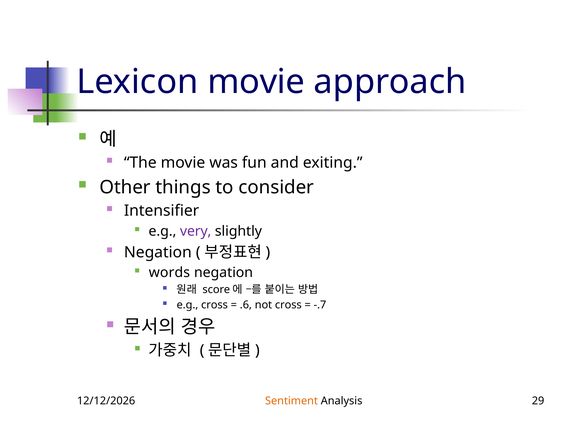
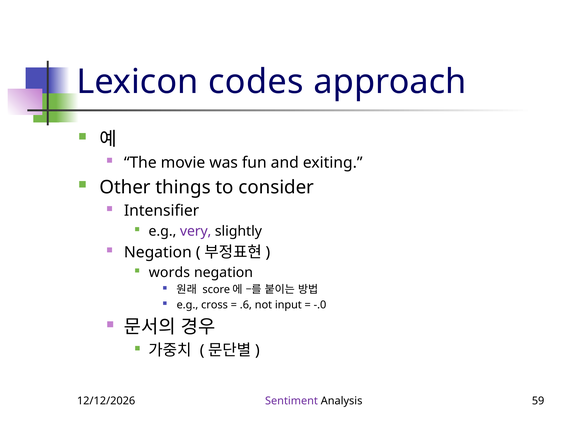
Lexicon movie: movie -> codes (256, 82)
not cross: cross -> input (288, 305)
-.7: -.7 -> -.0 (320, 305)
Sentiment colour: orange -> purple (291, 401)
29: 29 -> 59 (538, 401)
